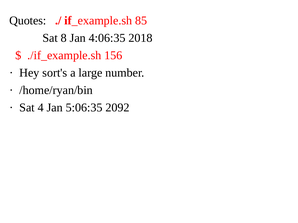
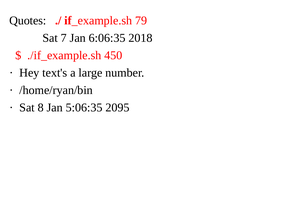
85: 85 -> 79 (141, 21)
8: 8 -> 7 (64, 38)
4:06:35: 4:06:35 -> 6:06:35 (107, 38)
156: 156 -> 450 (113, 55)
sort's: sort's -> text's (55, 73)
4: 4 -> 8 (41, 108)
2092: 2092 -> 2095 (117, 108)
